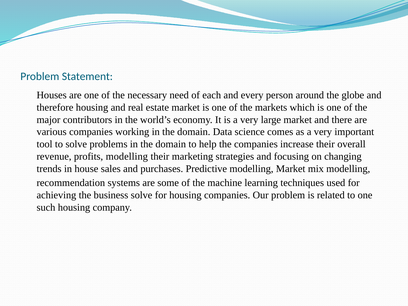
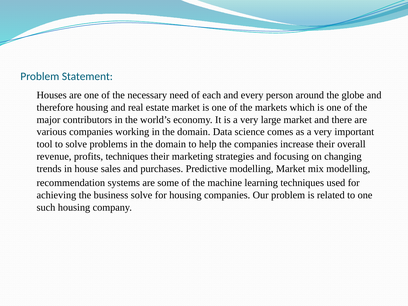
profits modelling: modelling -> techniques (127, 156)
